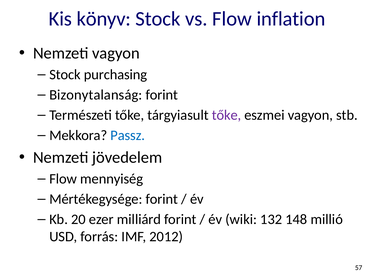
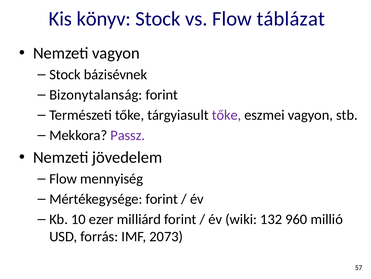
inflation: inflation -> táblázat (291, 19)
purchasing: purchasing -> bázisévnek (116, 74)
Passz colour: blue -> purple (128, 135)
20: 20 -> 10 (78, 219)
148: 148 -> 960 (296, 219)
2012: 2012 -> 2073 (166, 236)
